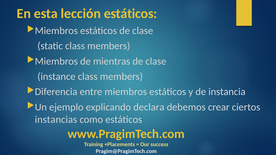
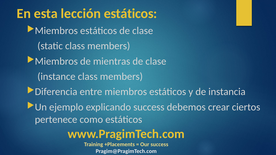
explicando declara: declara -> success (149, 107)
instancias: instancias -> pertenece (56, 120)
